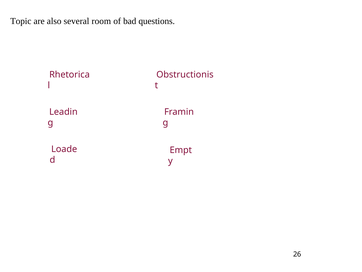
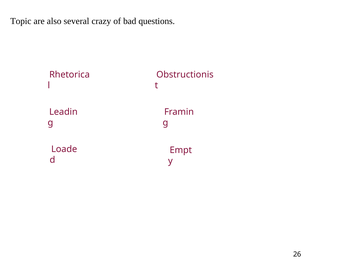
room: room -> crazy (101, 21)
